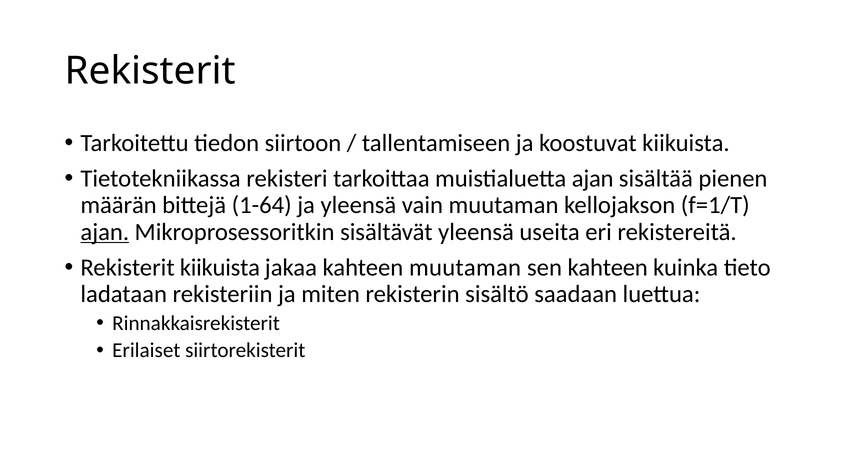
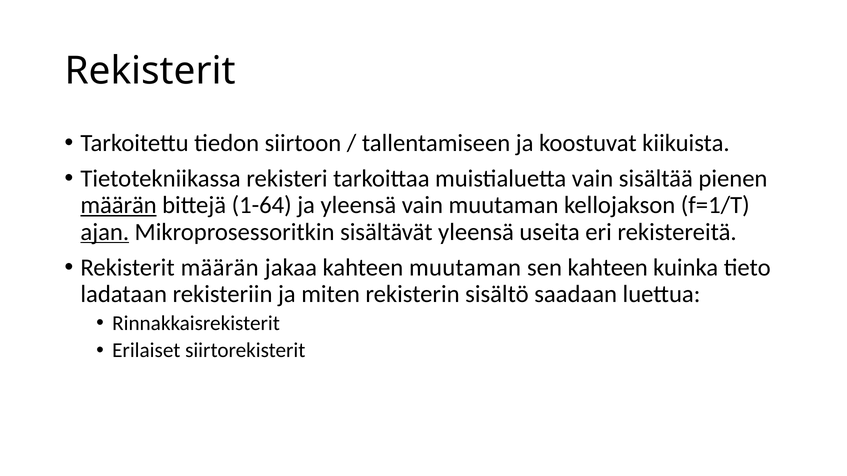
muistialuetta ajan: ajan -> vain (593, 179)
määrän underline: none -> present (119, 205)
Rekisterit kiikuista: kiikuista -> määrän (220, 268)
